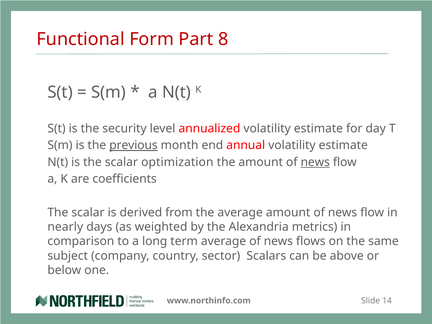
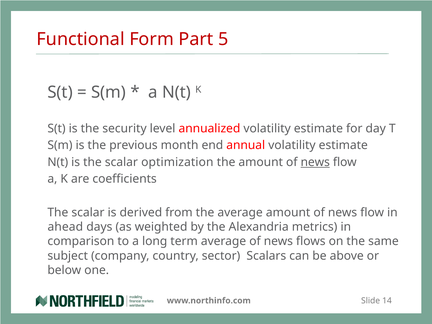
8: 8 -> 5 (223, 39)
previous underline: present -> none (133, 145)
nearly: nearly -> ahead (65, 227)
